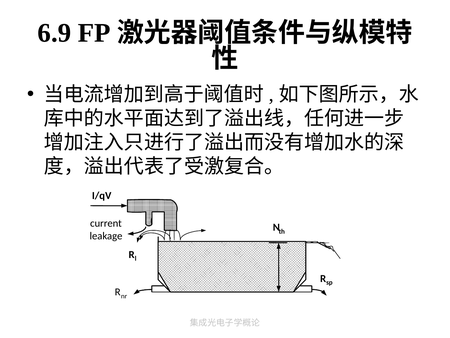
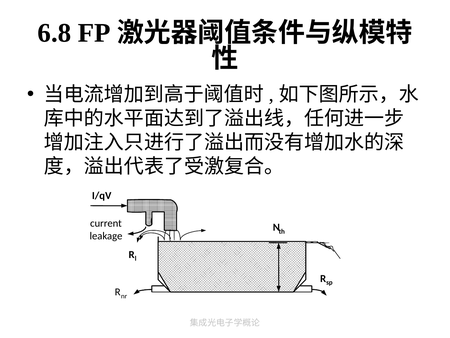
6.9: 6.9 -> 6.8 (54, 33)
